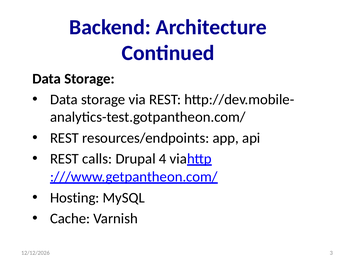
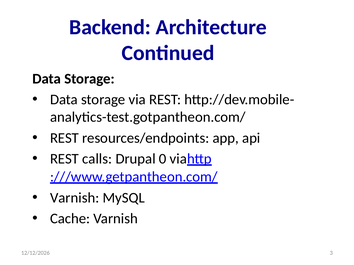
4: 4 -> 0 (163, 159)
Hosting: Hosting -> Varnish (75, 198)
